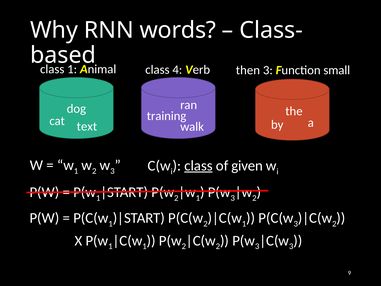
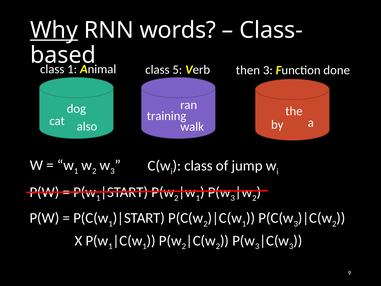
Why underline: none -> present (54, 30)
4: 4 -> 5 (177, 70)
small: small -> done (337, 70)
text: text -> also (87, 126)
class underline: present -> none (198, 166)
given: given -> jump (247, 166)
